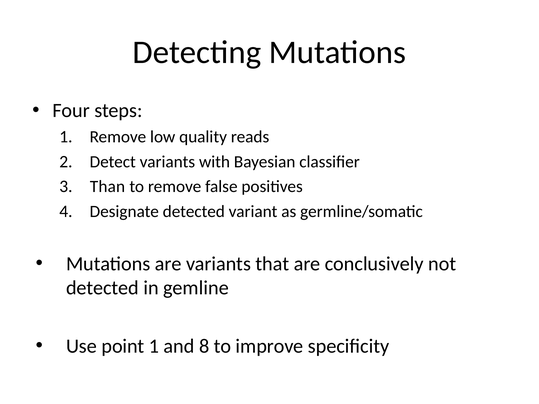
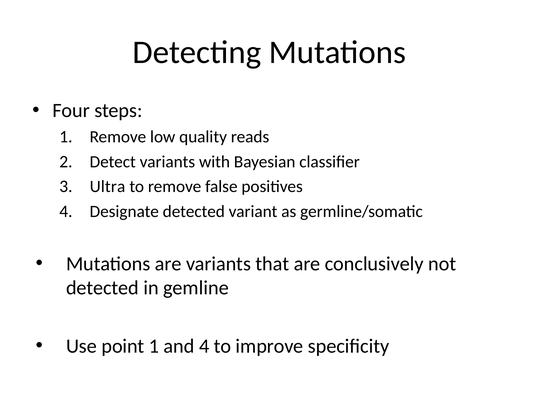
Than: Than -> Ultra (107, 187)
and 8: 8 -> 4 (204, 346)
